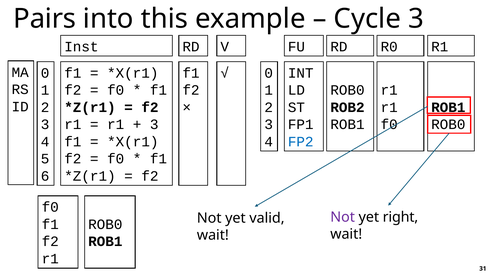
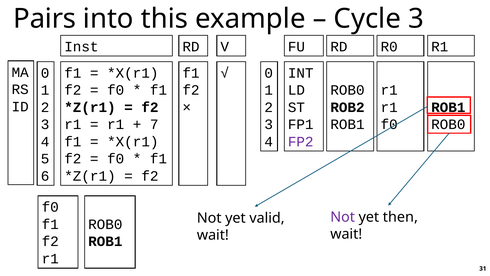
3: 3 -> 7 (154, 124)
FP2 colour: blue -> purple (301, 141)
right: right -> then (400, 217)
